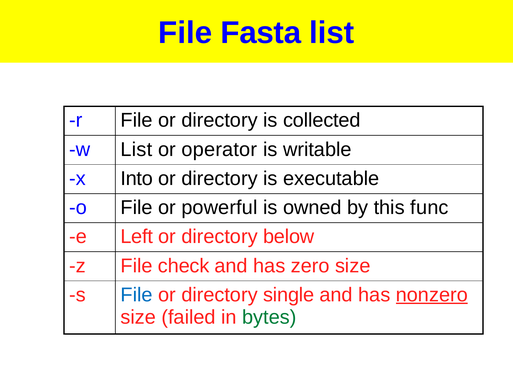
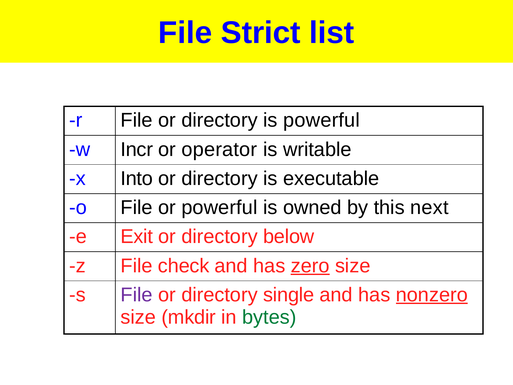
Fasta: Fasta -> Strict (261, 33)
is collected: collected -> powerful (322, 120)
w List: List -> Incr (137, 149)
func: func -> next (429, 207)
Left: Left -> Exit (137, 237)
zero underline: none -> present (310, 266)
File colour: blue -> purple (137, 295)
failed: failed -> mkdir (189, 317)
